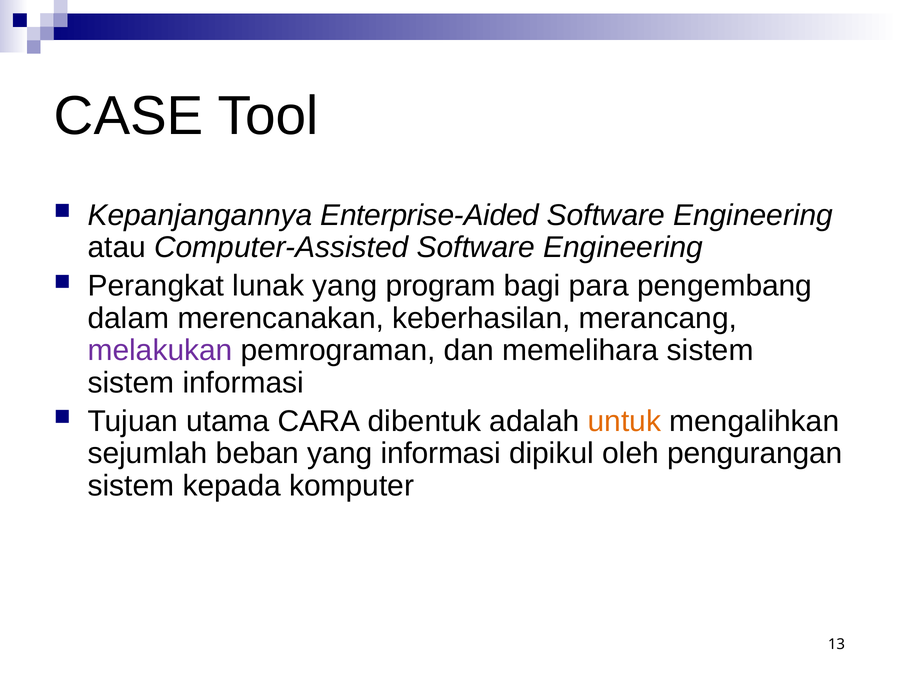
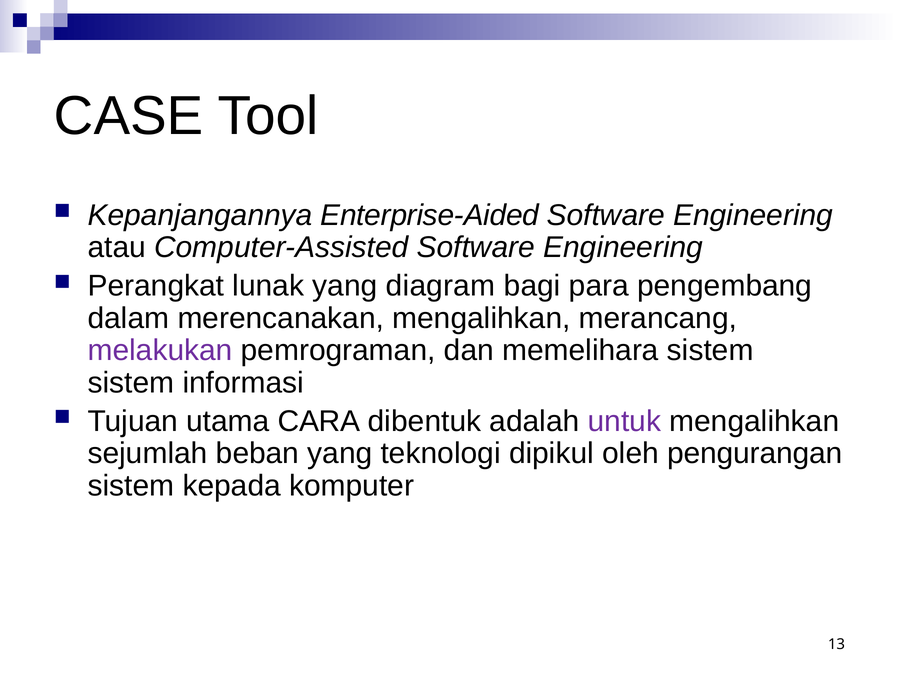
program: program -> diagram (441, 286)
merencanakan keberhasilan: keberhasilan -> mengalihkan (481, 318)
untuk colour: orange -> purple (624, 421)
yang informasi: informasi -> teknologi (441, 454)
